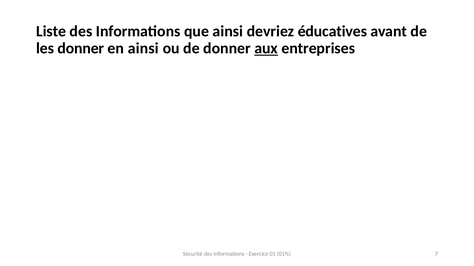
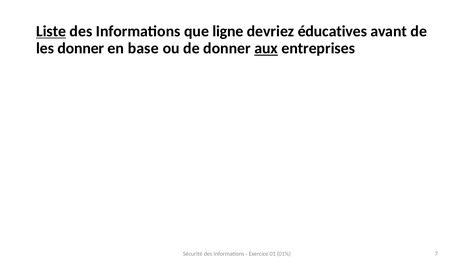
Liste underline: none -> present (51, 31)
que ainsi: ainsi -> ligne (228, 31)
en ainsi: ainsi -> base (143, 48)
